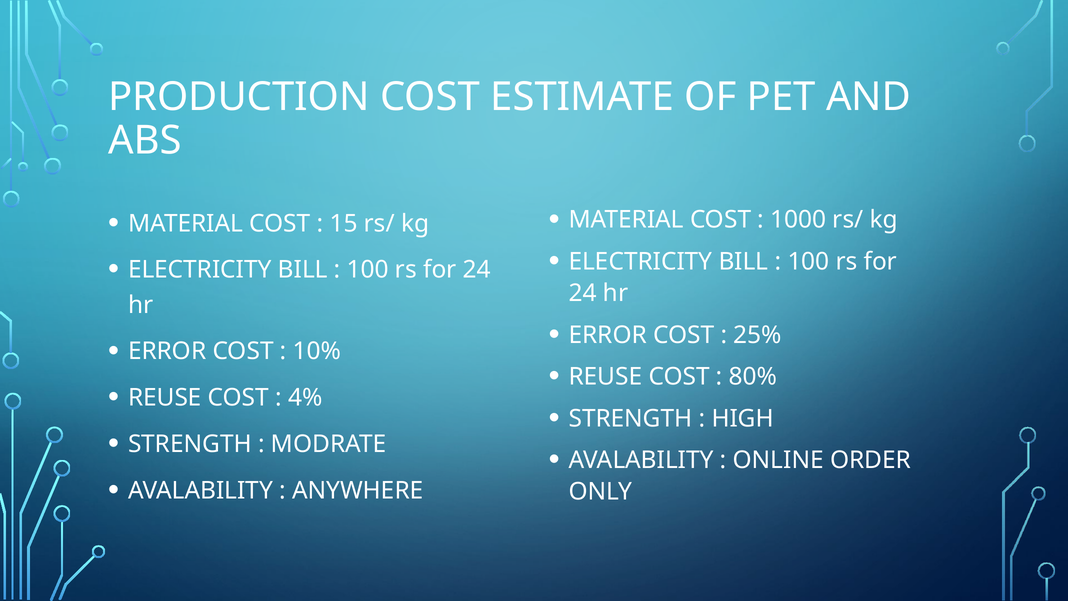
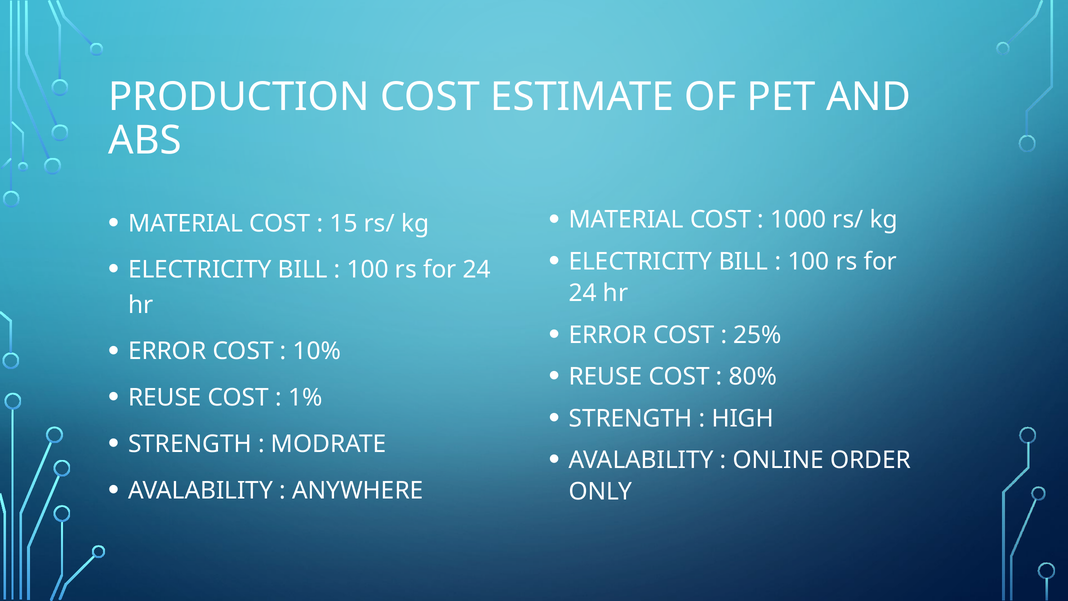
4%: 4% -> 1% (305, 398)
